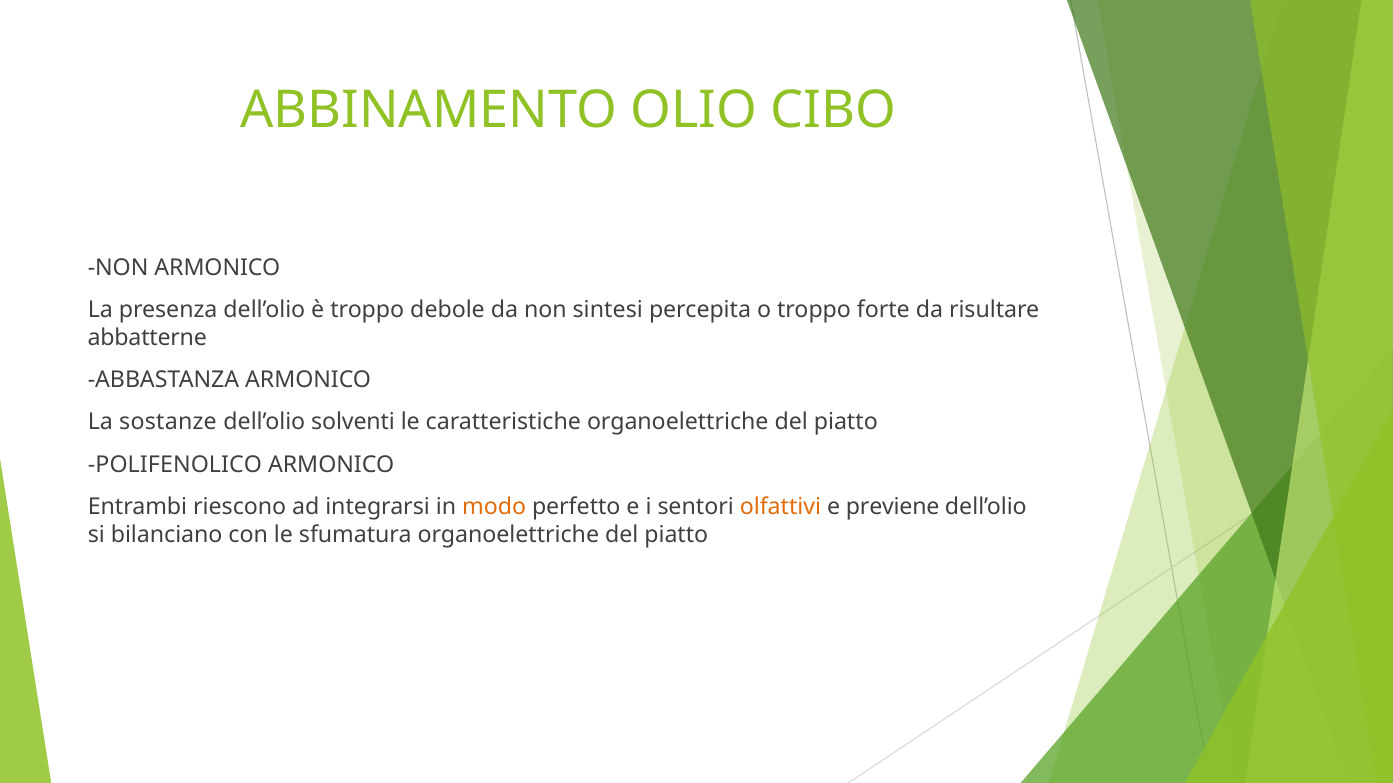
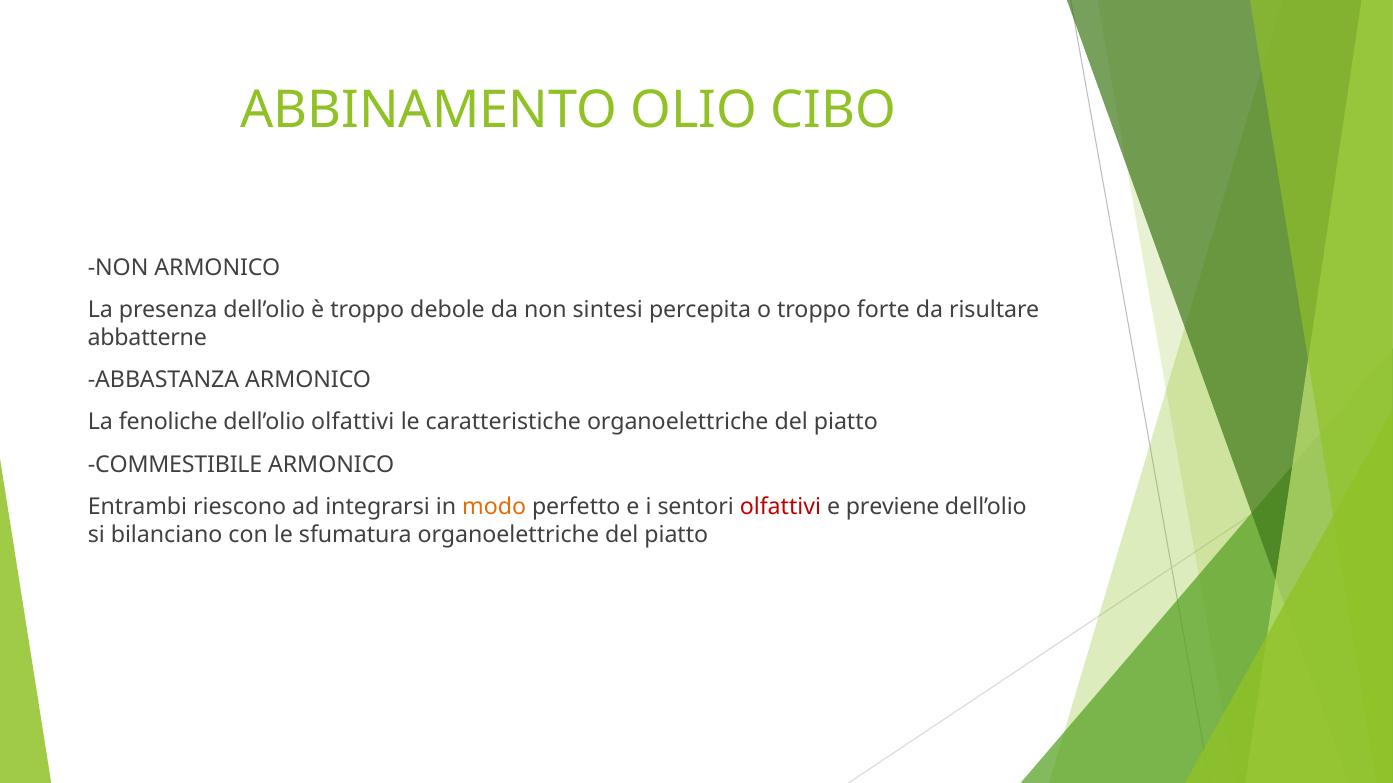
sostanze: sostanze -> fenoliche (168, 423)
dell’olio solventi: solventi -> olfattivi (353, 423)
POLIFENOLICO: POLIFENOLICO -> COMMESTIBILE (175, 465)
olfattivi colour: orange -> red (780, 507)
